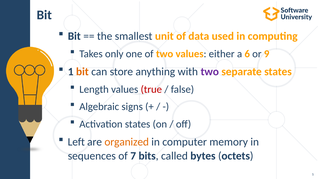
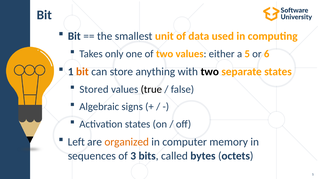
a 6: 6 -> 5 (247, 54)
9: 9 -> 6 (267, 54)
two colour: purple -> black (210, 72)
Length: Length -> Stored (94, 89)
true colour: red -> black (151, 89)
7: 7 -> 3 (133, 156)
